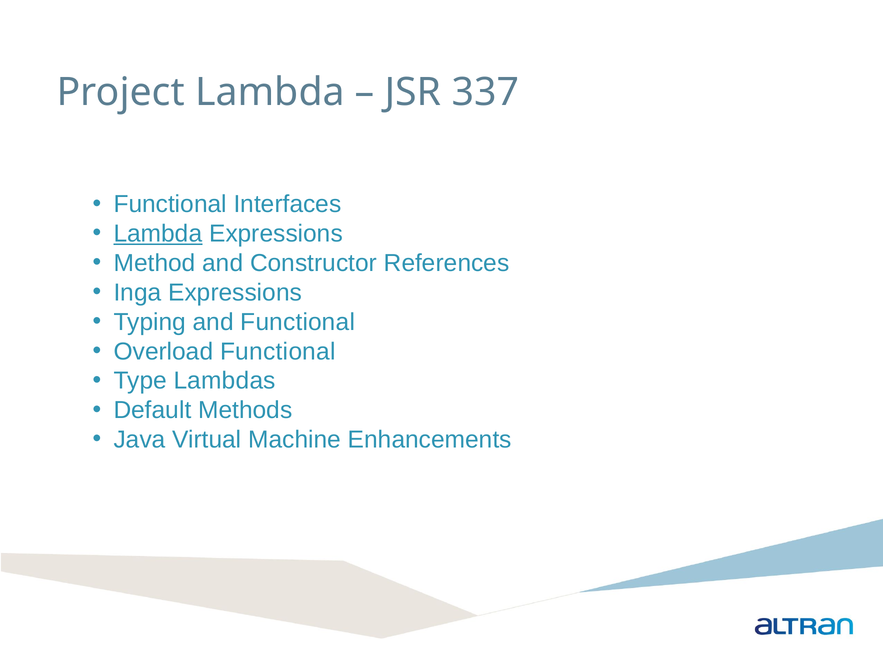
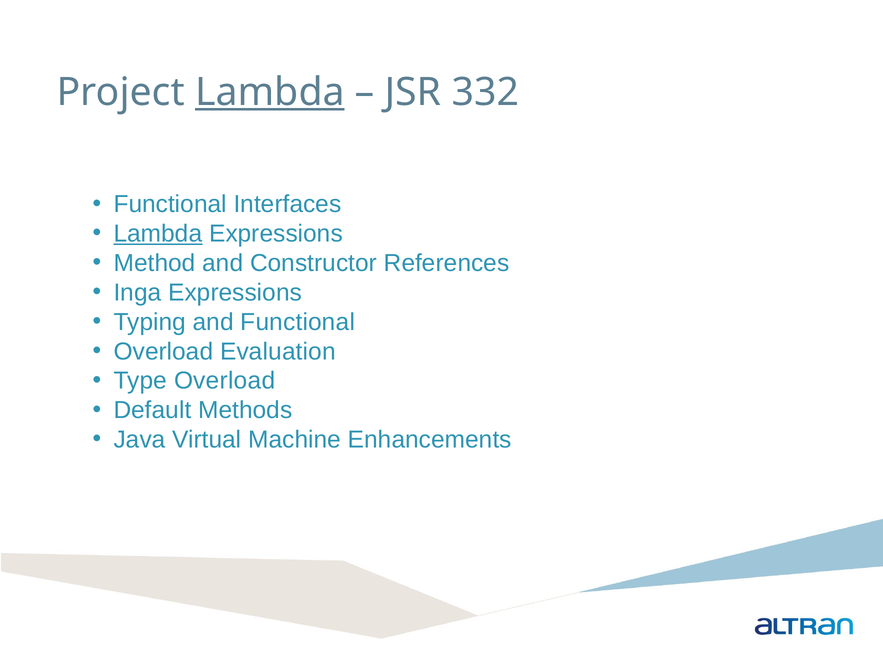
Lambda underline: none -> present (270, 93)
337: 337 -> 332 (485, 93)
Overload Functional: Functional -> Evaluation (278, 352)
Type Lambdas: Lambdas -> Overload (225, 381)
